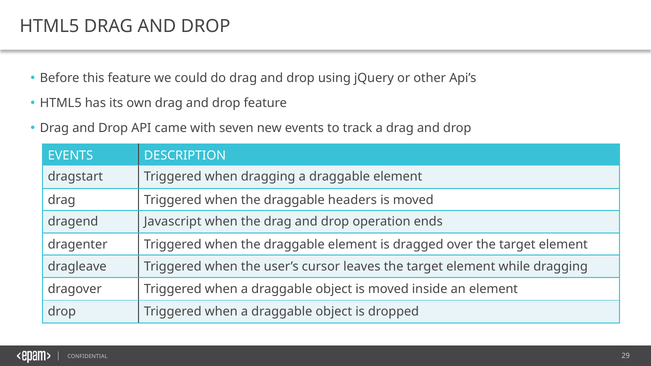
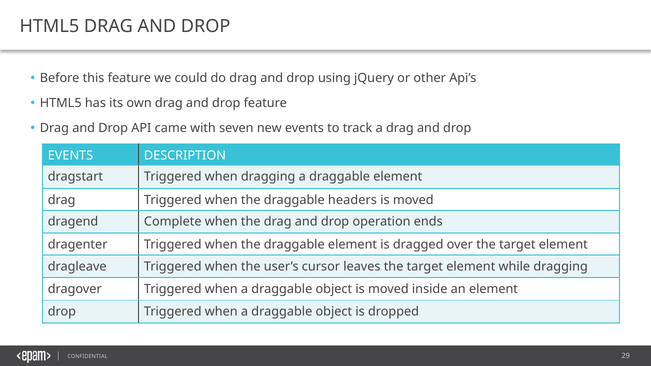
Javascript: Javascript -> Complete (173, 222)
